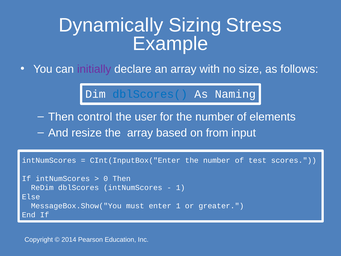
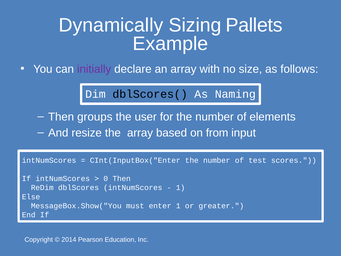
Stress: Stress -> Pallets (254, 25)
dblScores( colour: blue -> black (150, 94)
control: control -> groups (95, 117)
